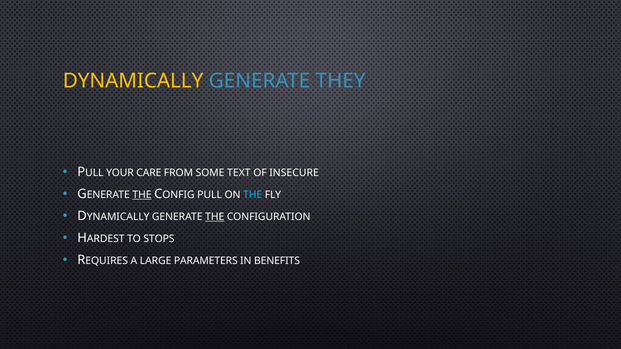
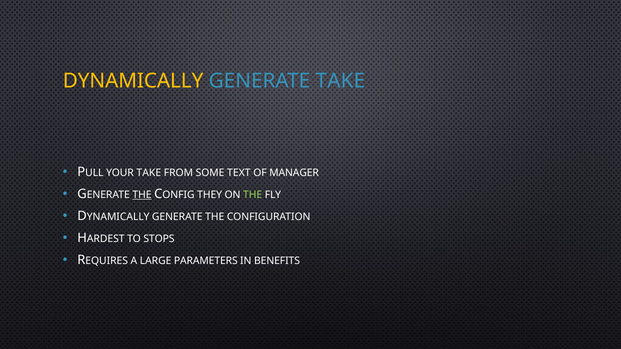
GENERATE THEY: THEY -> TAKE (340, 81)
YOUR CARE: CARE -> TAKE (149, 173)
INSECURE: INSECURE -> MANAGER (294, 173)
PULL: PULL -> THEY (210, 195)
THE colour: light blue -> light green (253, 195)
THE underline: present -> none (215, 217)
